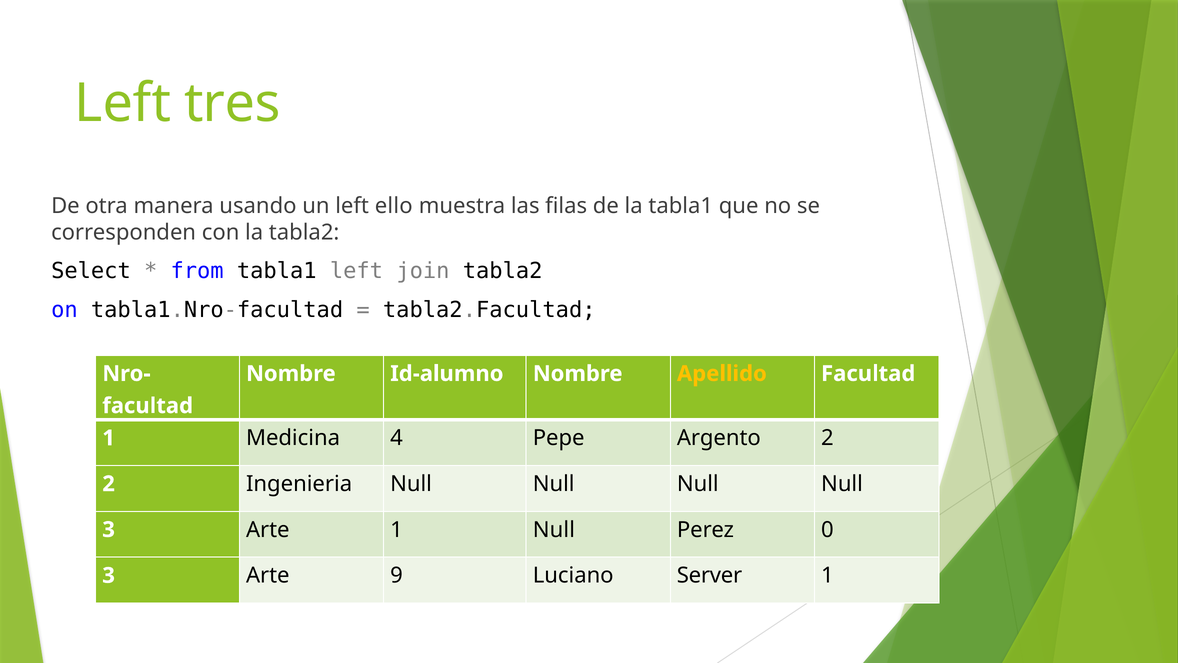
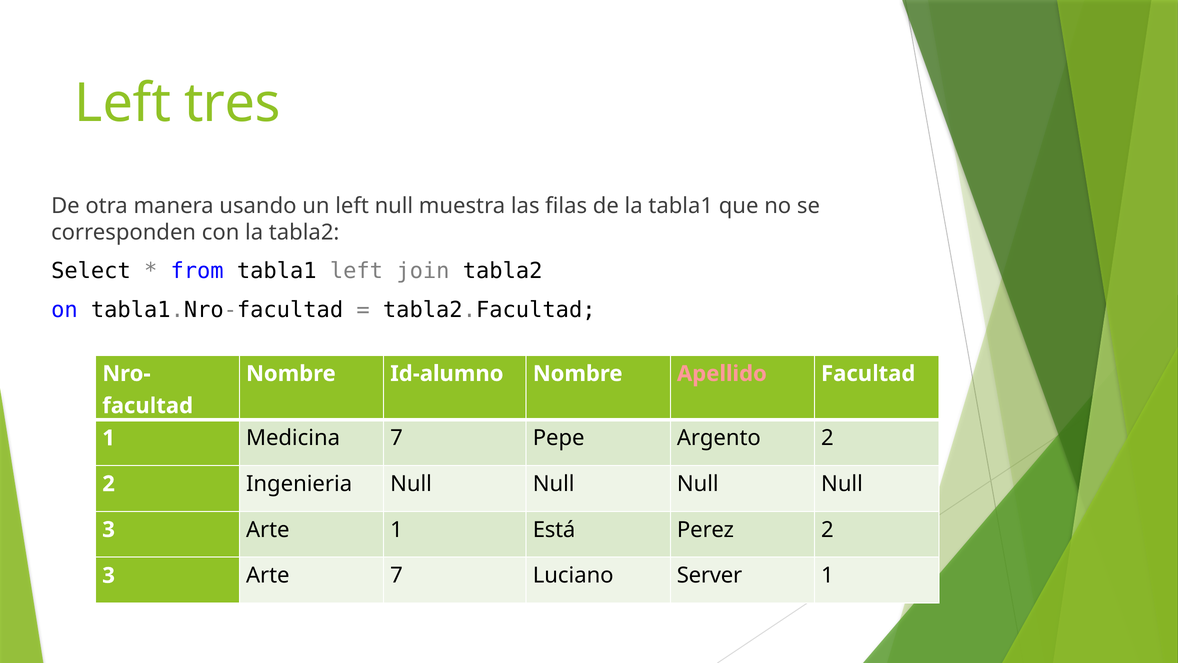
left ello: ello -> null (394, 206)
Apellido colour: yellow -> pink (722, 373)
Medicina 4: 4 -> 7 (397, 438)
1 Null: Null -> Está (554, 529)
Perez 0: 0 -> 2 (827, 529)
Arte 9: 9 -> 7 (397, 575)
